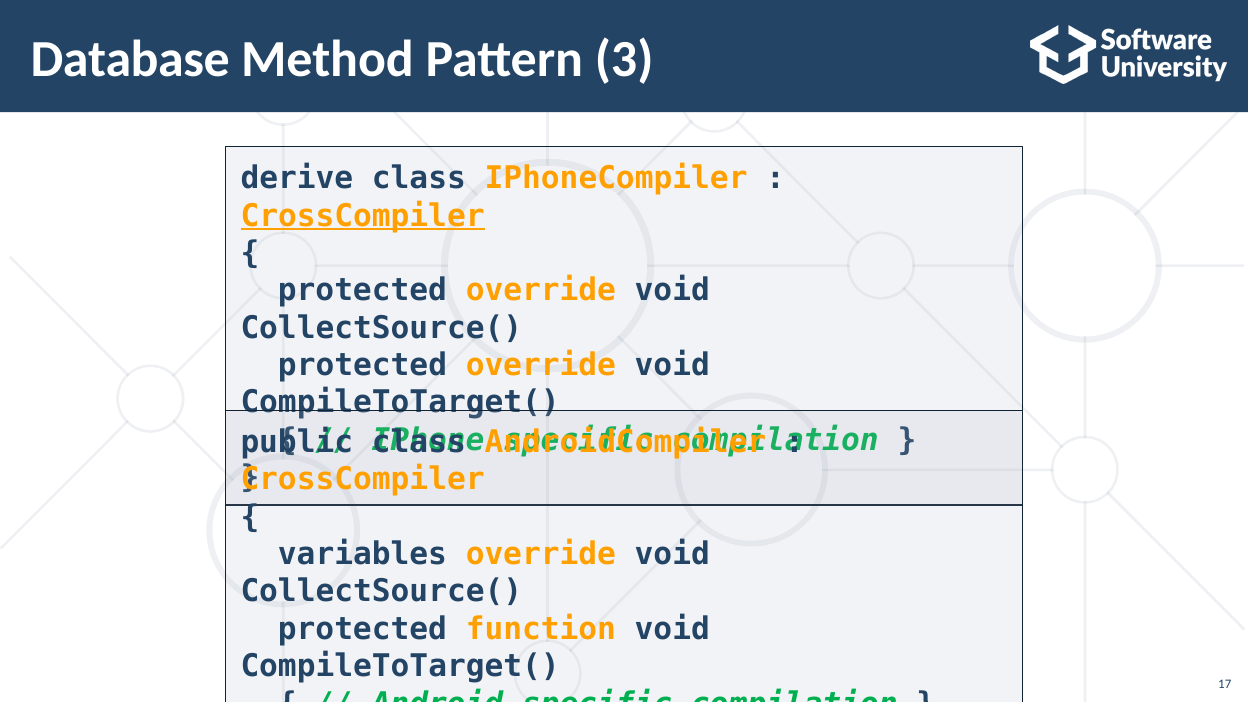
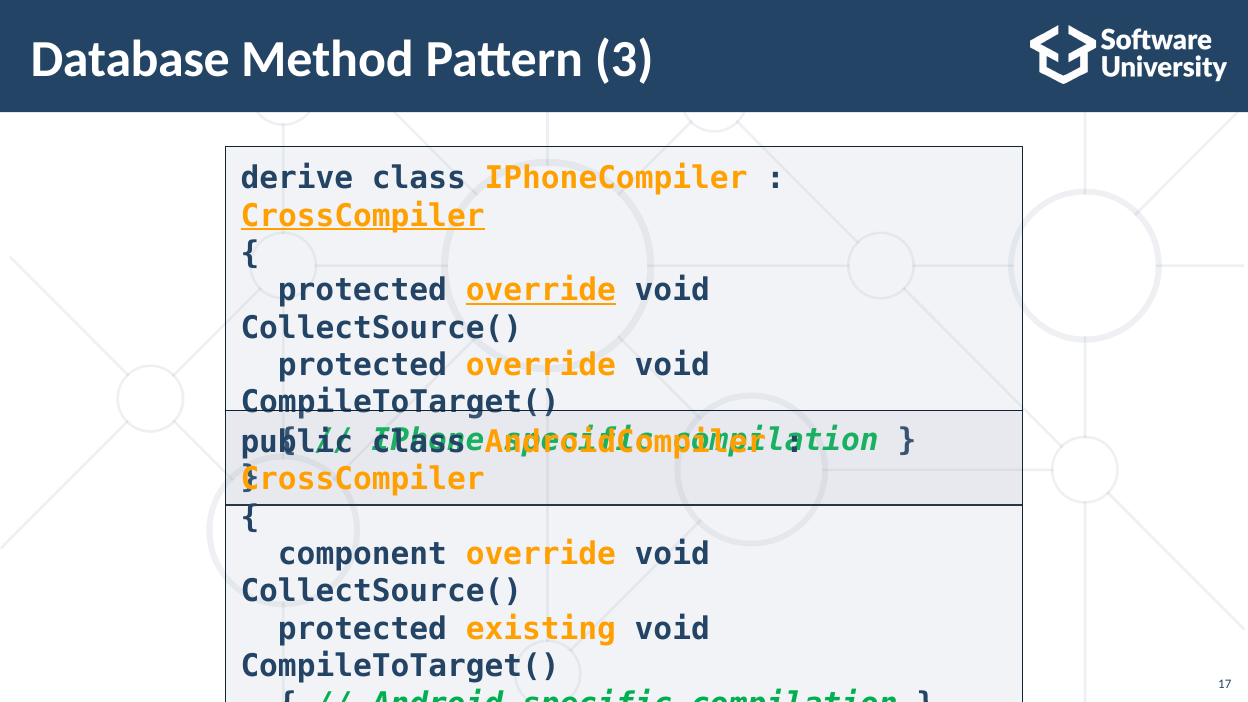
override underline: none -> present (541, 291)
variables: variables -> component (362, 554)
function: function -> existing (541, 629)
